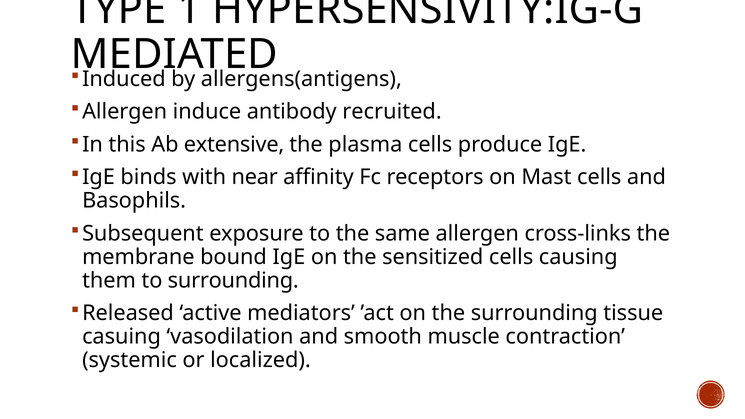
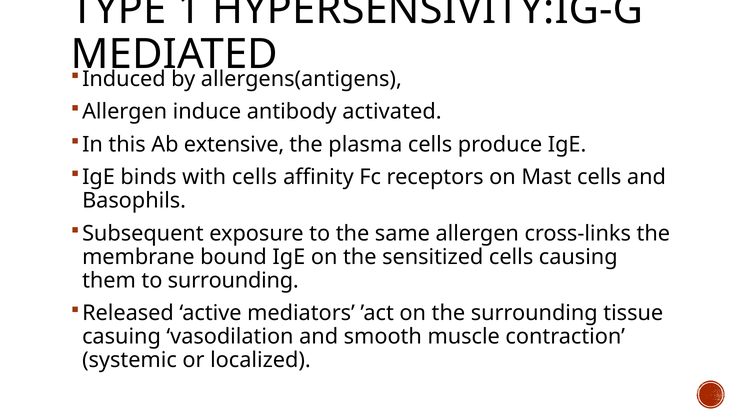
recruited: recruited -> activated (392, 112)
with near: near -> cells (254, 177)
